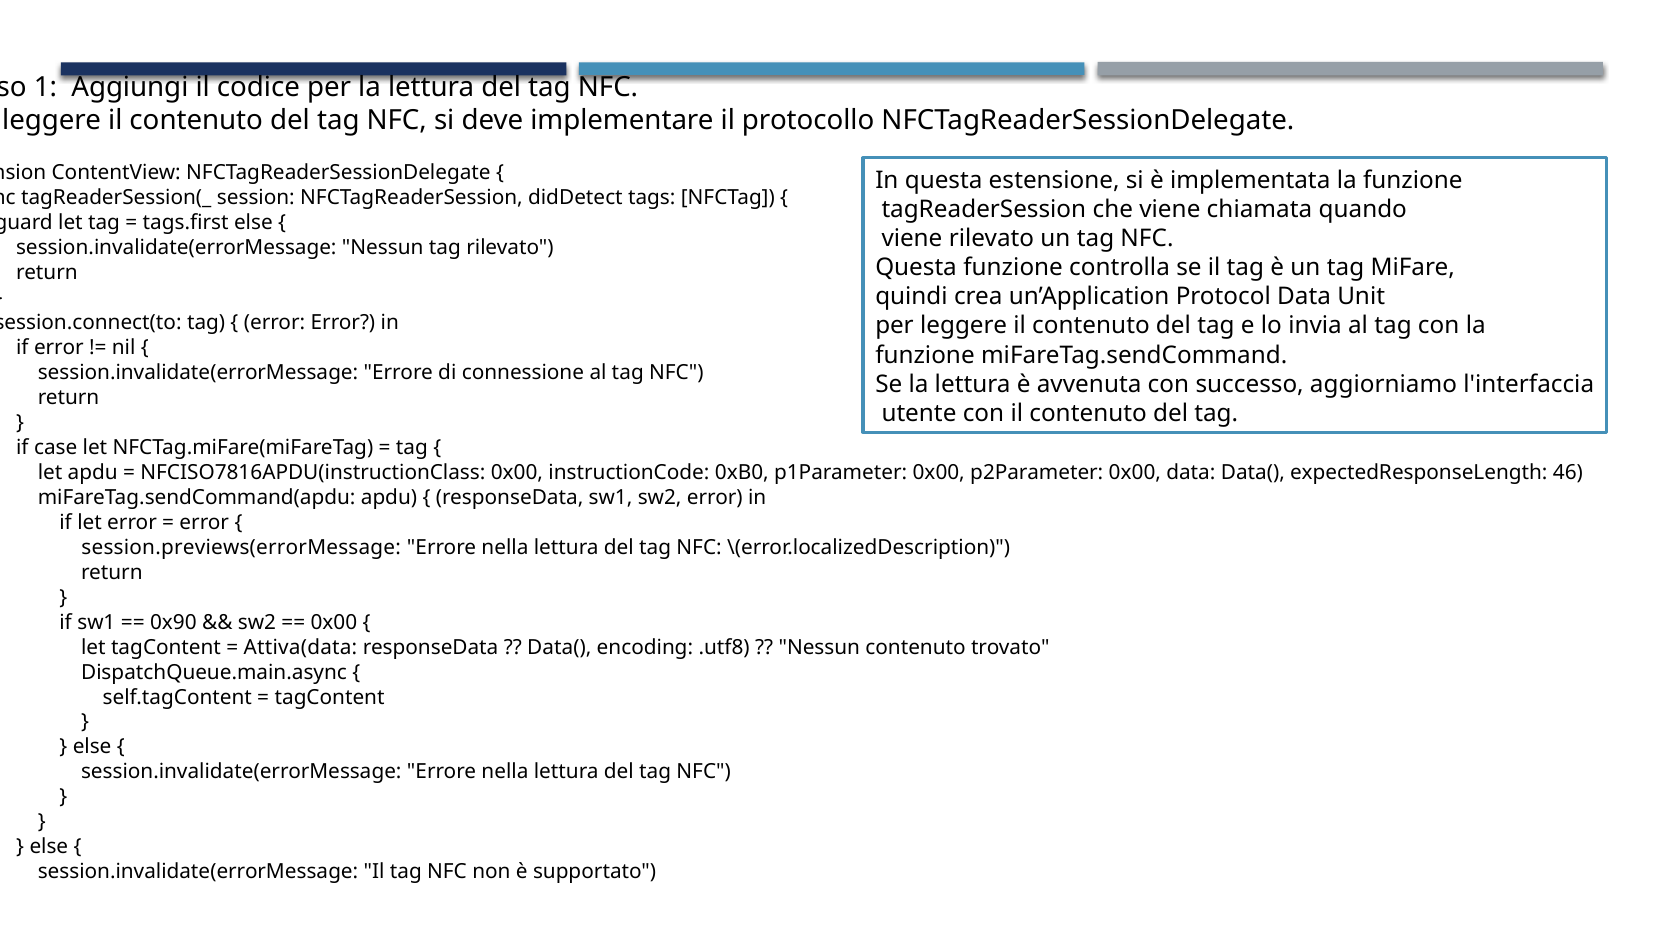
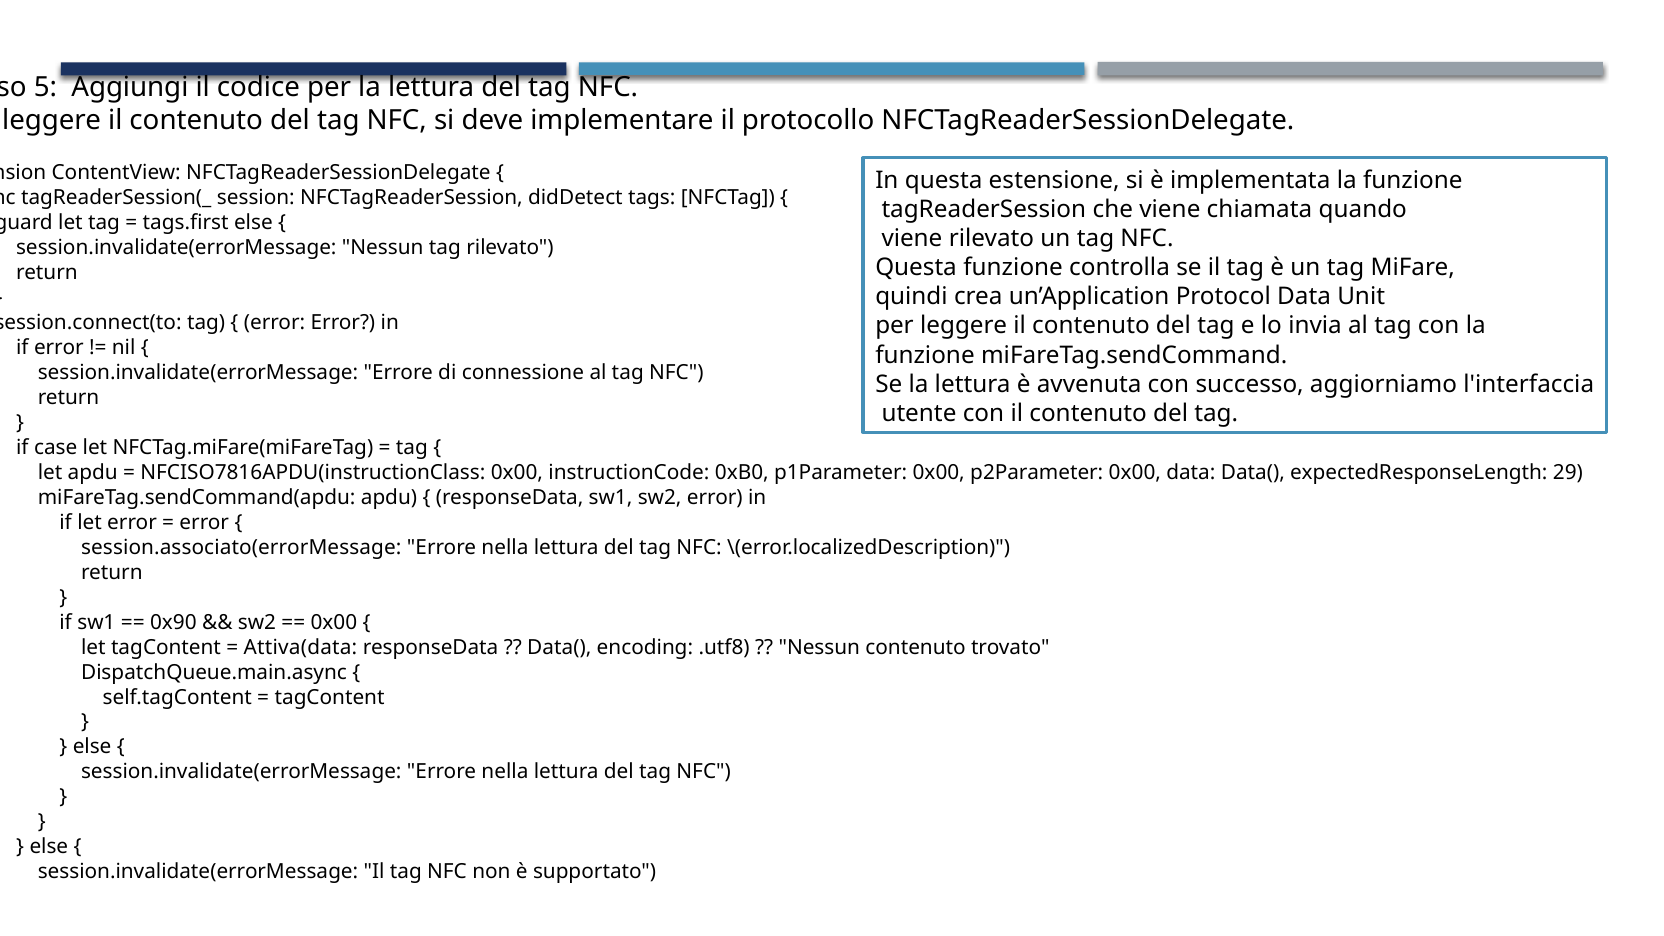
1: 1 -> 5 (45, 87)
46: 46 -> 29 (1568, 473)
session.previews(errorMessage: session.previews(errorMessage -> session.associato(errorMessage (241, 547)
